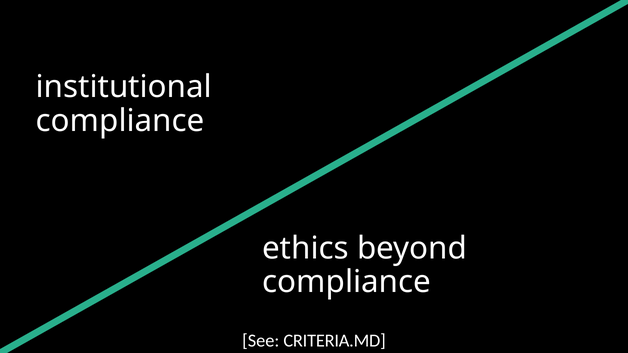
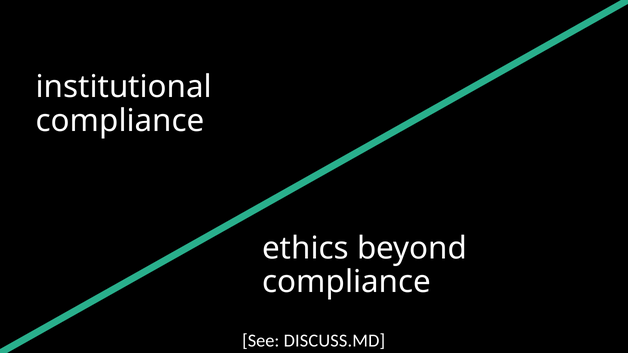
CRITERIA.MD: CRITERIA.MD -> DISCUSS.MD (334, 341)
